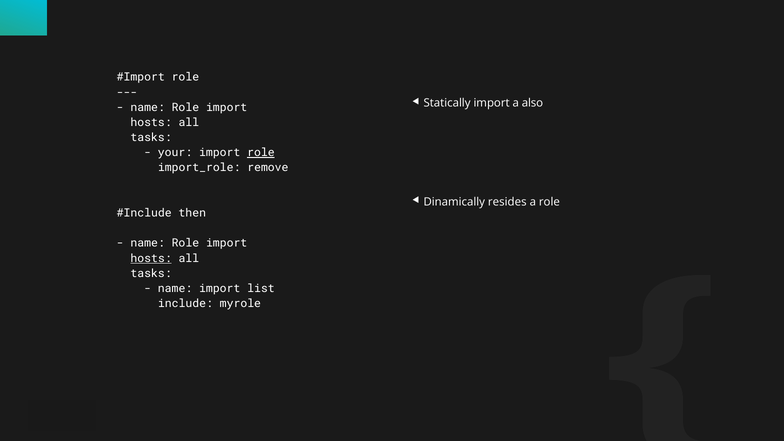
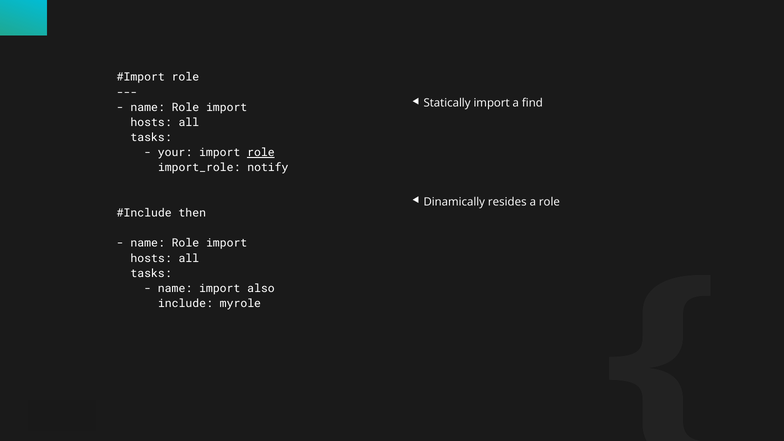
also: also -> find (532, 103)
remove: remove -> notify (268, 168)
hosts underline: present -> none (151, 258)
list: list -> also (261, 288)
